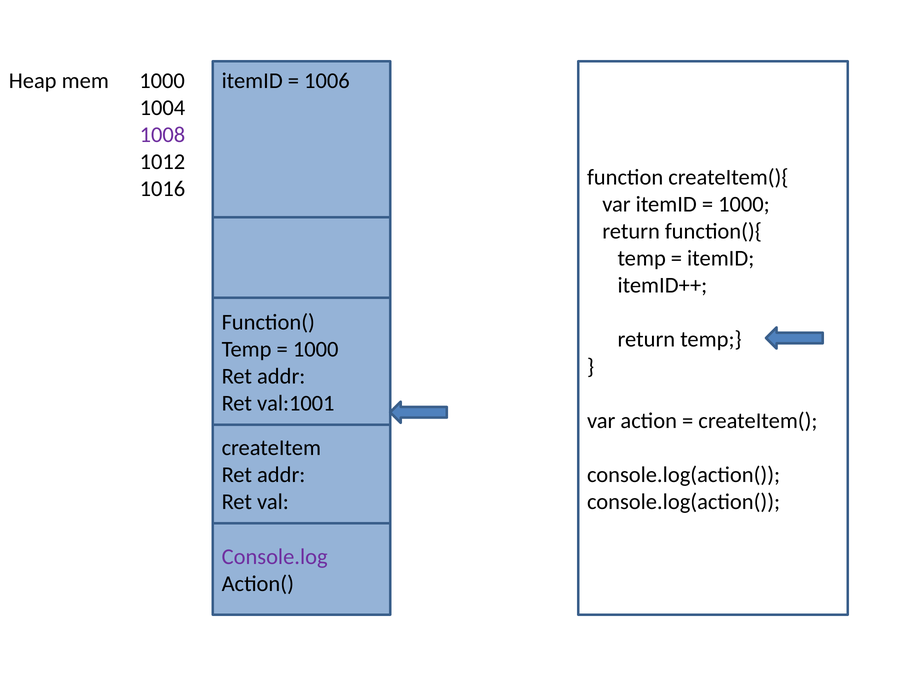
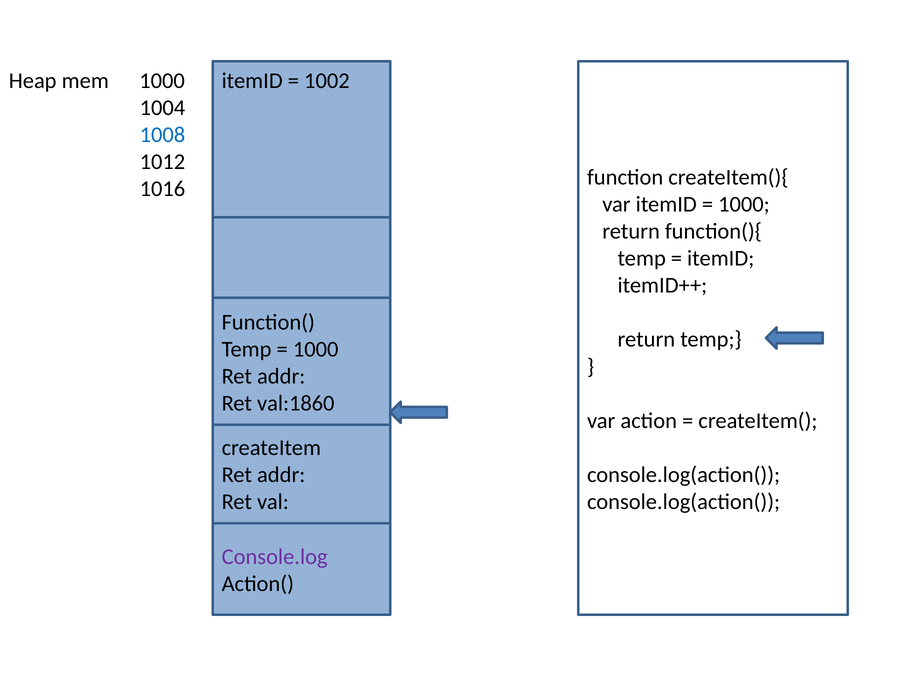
1006: 1006 -> 1002 (327, 81)
1008 colour: purple -> blue (162, 135)
val:1001: val:1001 -> val:1860 (296, 403)
